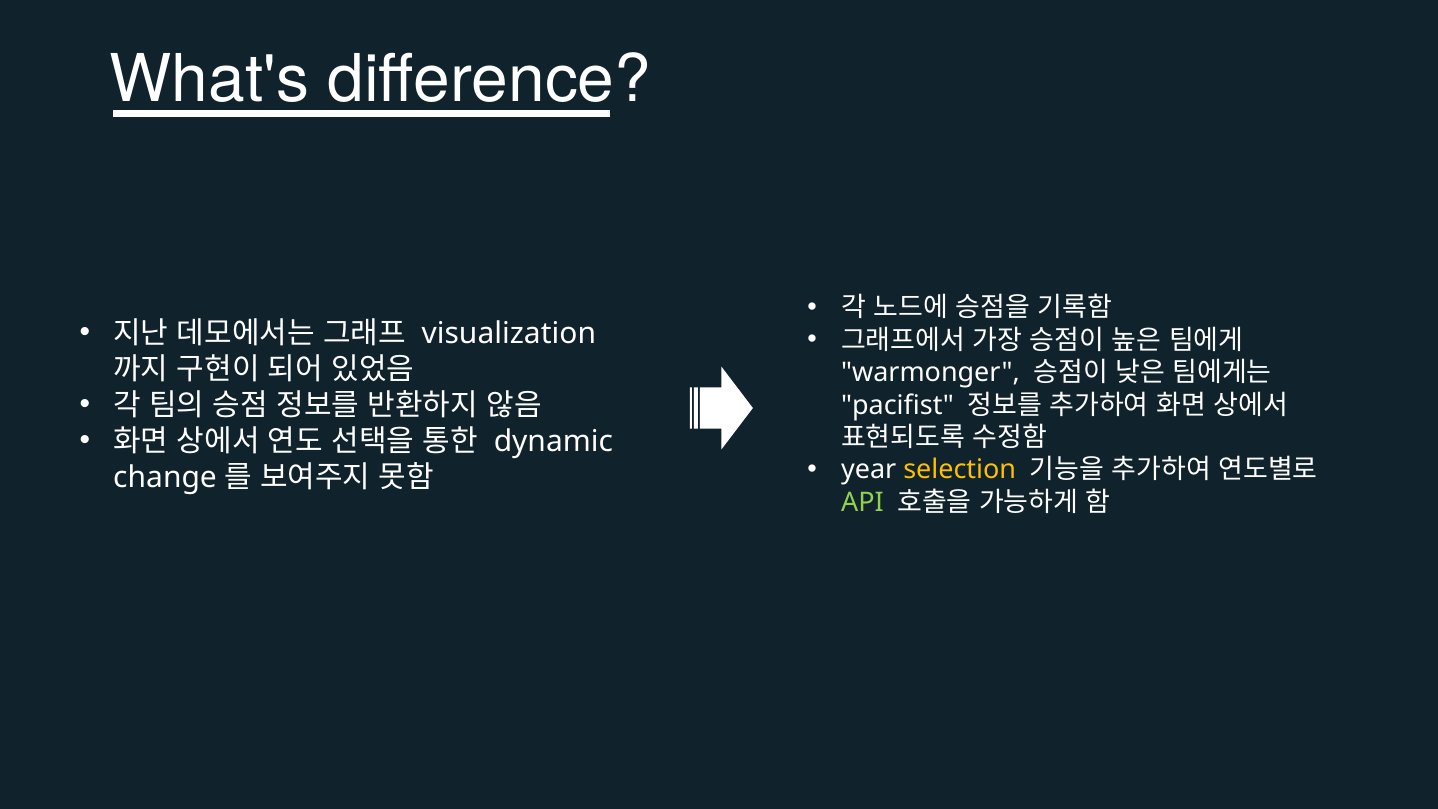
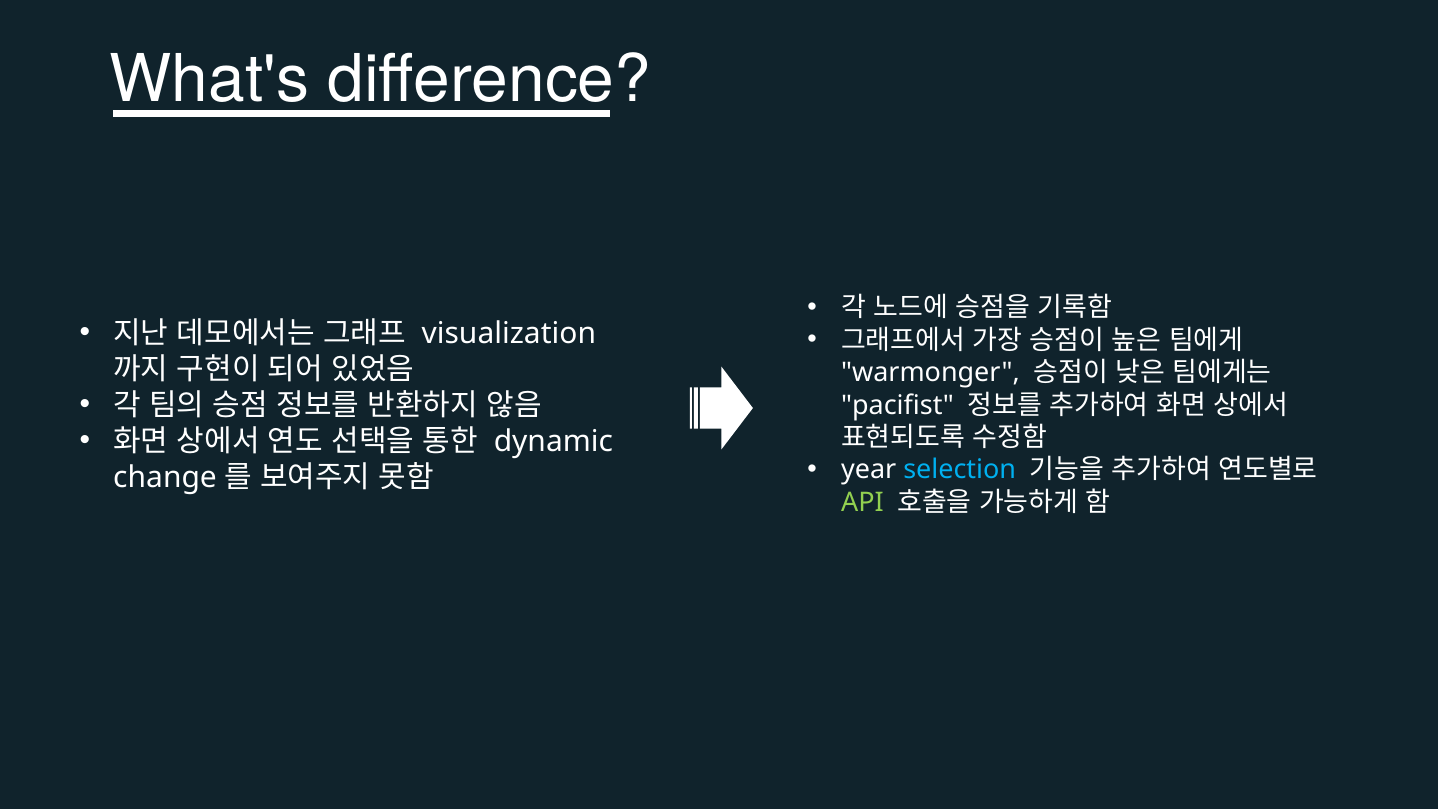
selection colour: yellow -> light blue (960, 470)
